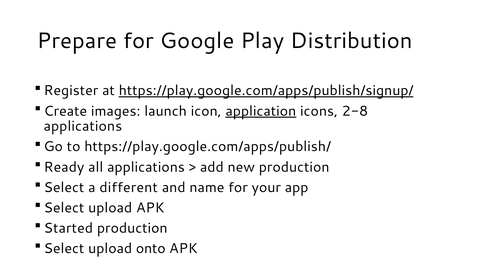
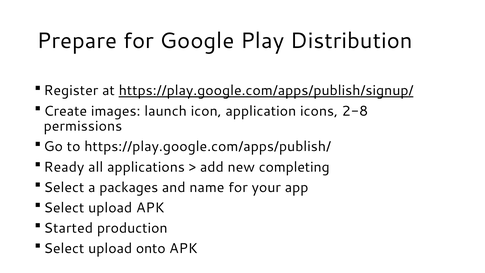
application underline: present -> none (261, 111)
applications: applications -> permissions (83, 126)
new production: production -> completing (294, 167)
different: different -> packages (129, 187)
